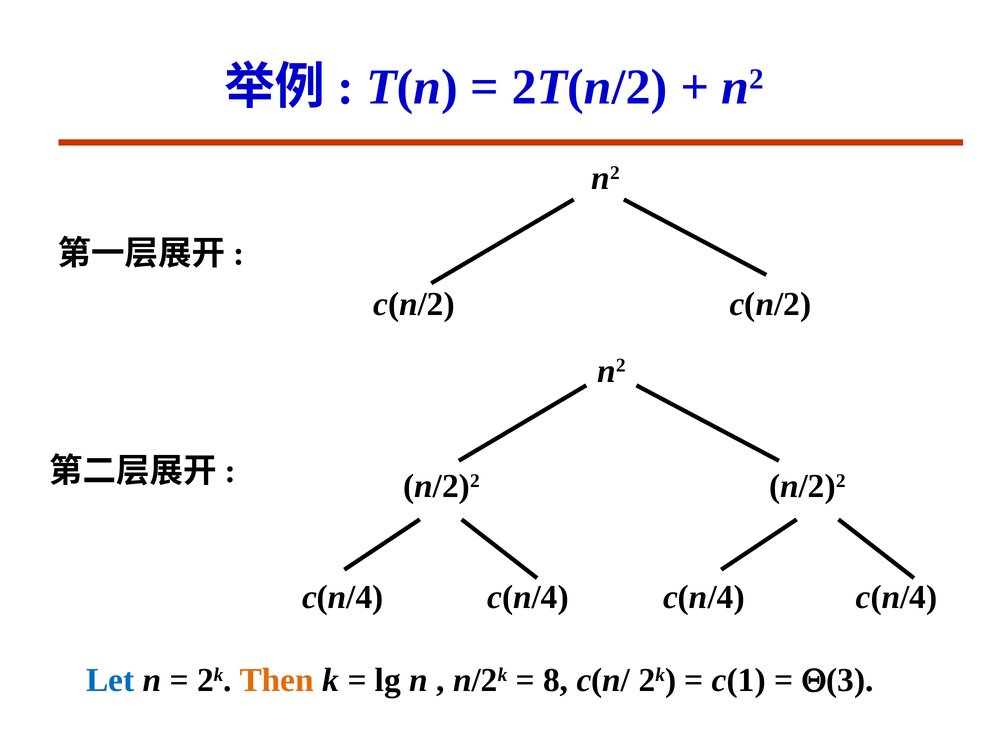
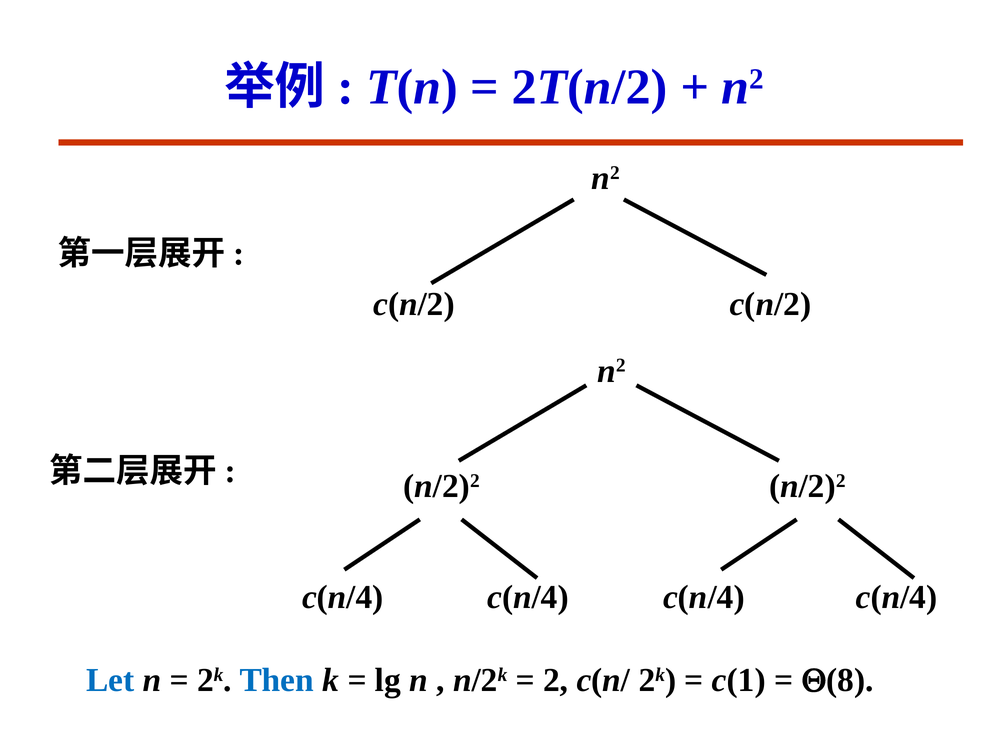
Then colour: orange -> blue (277, 680)
8: 8 -> 2 (556, 680)
3: 3 -> 8 (850, 680)
